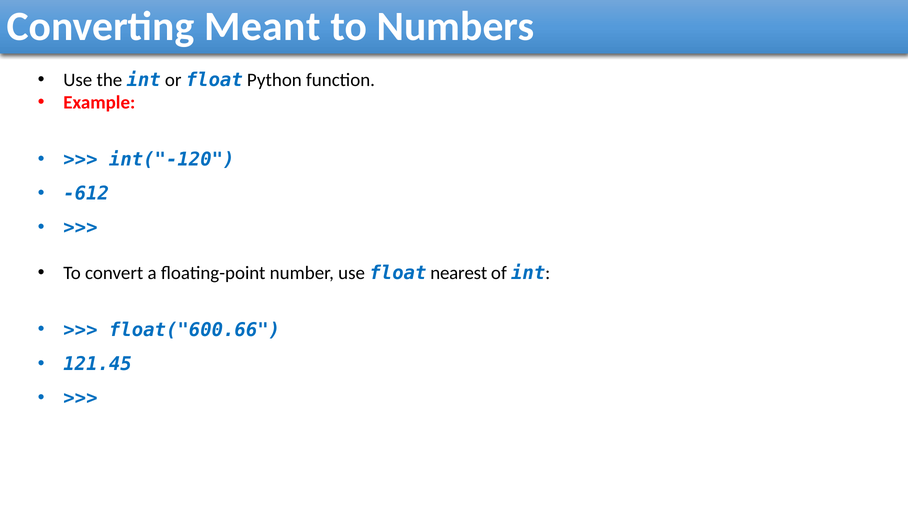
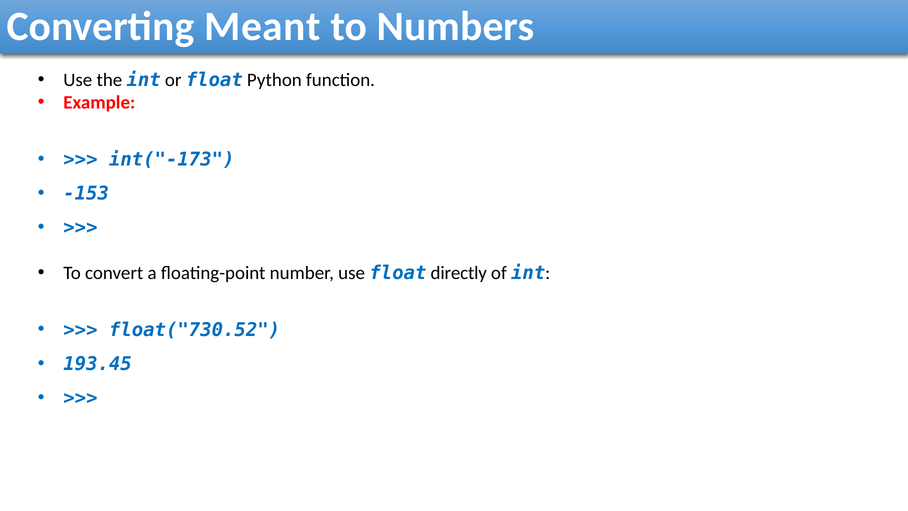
int("-120: int("-120 -> int("-173 (172, 159)
-612: -612 -> -153 (86, 193)
nearest: nearest -> directly (459, 273)
float("600.66: float("600.66 -> float("730.52 (195, 330)
121.45: 121.45 -> 193.45 (98, 364)
